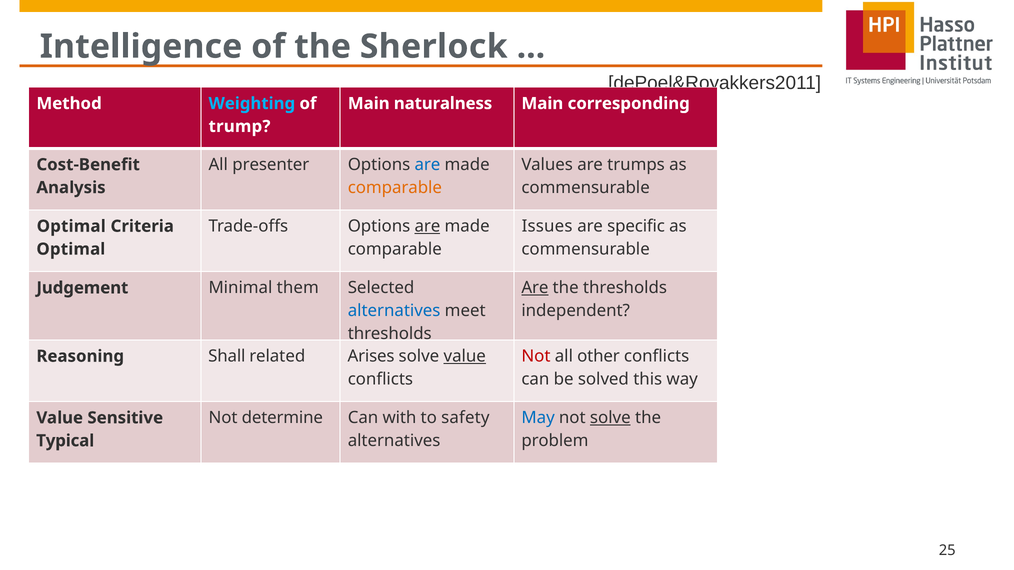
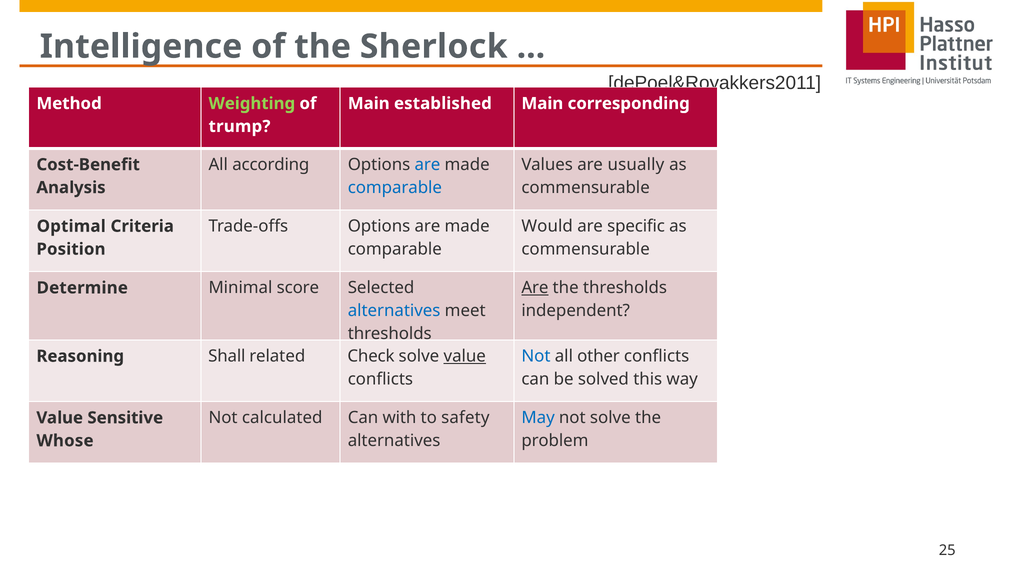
Weighting colour: light blue -> light green (252, 104)
naturalness: naturalness -> established (443, 104)
presenter: presenter -> according (271, 165)
trumps: trumps -> usually (636, 165)
comparable colour: orange -> blue (395, 188)
are underline: present -> none (427, 226)
Issues: Issues -> Would (547, 226)
Optimal: Optimal -> Position (71, 249)
Judgement: Judgement -> Determine (82, 288)
them: them -> score (298, 288)
Not colour: red -> blue (536, 356)
Arises: Arises -> Check (371, 356)
determine: determine -> calculated (282, 418)
solve underline: present -> none (610, 418)
Typical: Typical -> Whose (65, 441)
